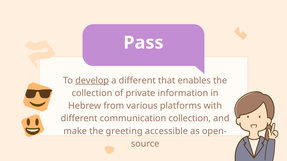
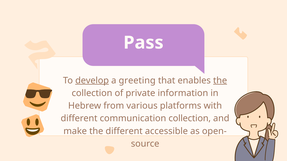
a different: different -> greeting (137, 81)
the underline: none -> present (220, 81)
the greeting: greeting -> different (124, 131)
